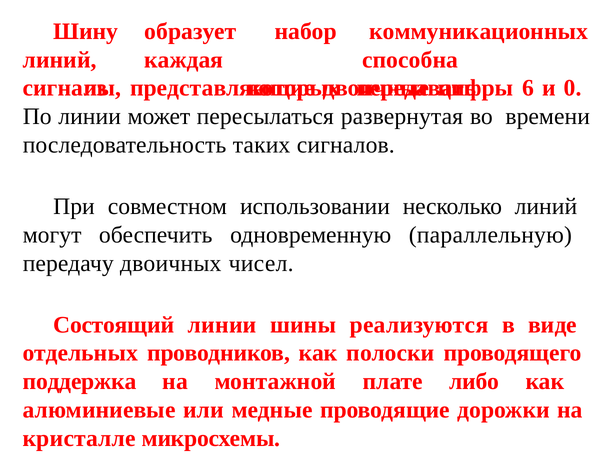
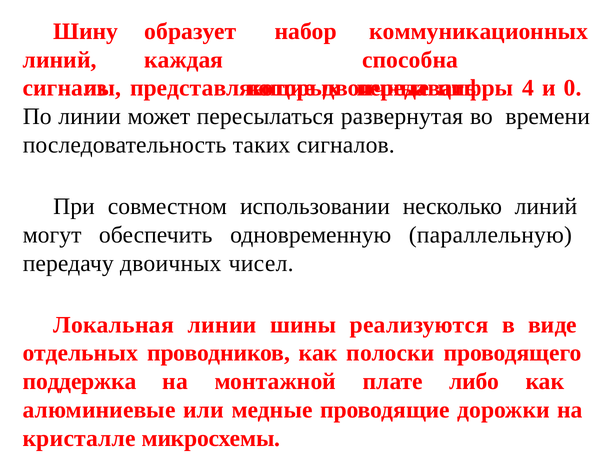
6: 6 -> 4 (528, 88)
Состоящий: Состоящий -> Локальная (113, 325)
